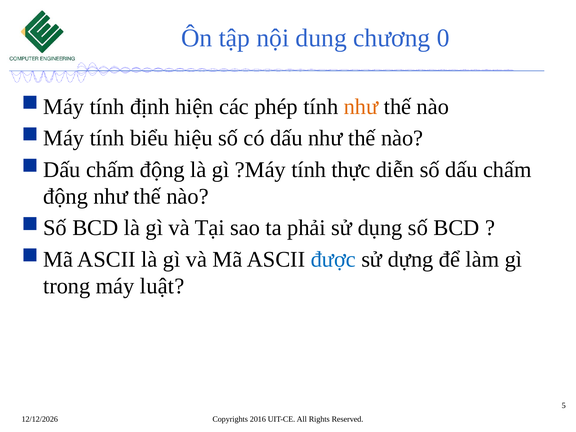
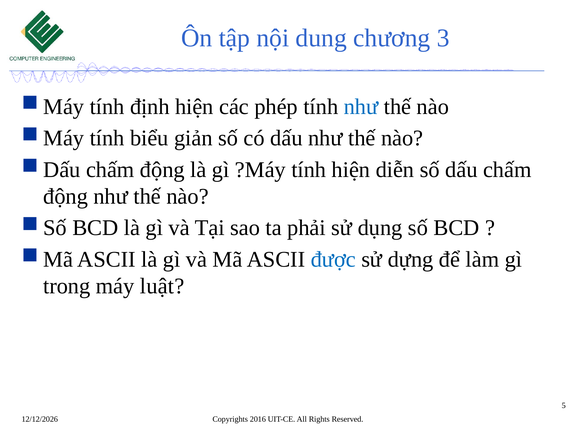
0: 0 -> 3 (443, 38)
như colour: orange -> blue (361, 107)
hiệu: hiệu -> giản (193, 138)
tính thực: thực -> hiện (351, 170)
